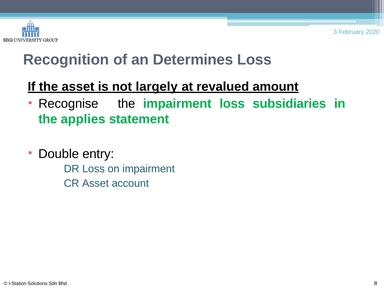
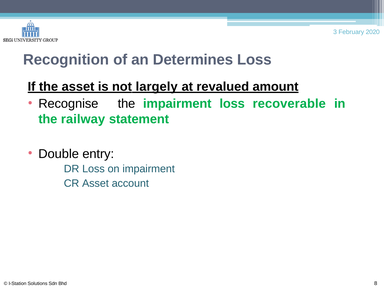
subsidiaries: subsidiaries -> recoverable (289, 104)
applies: applies -> railway (83, 119)
